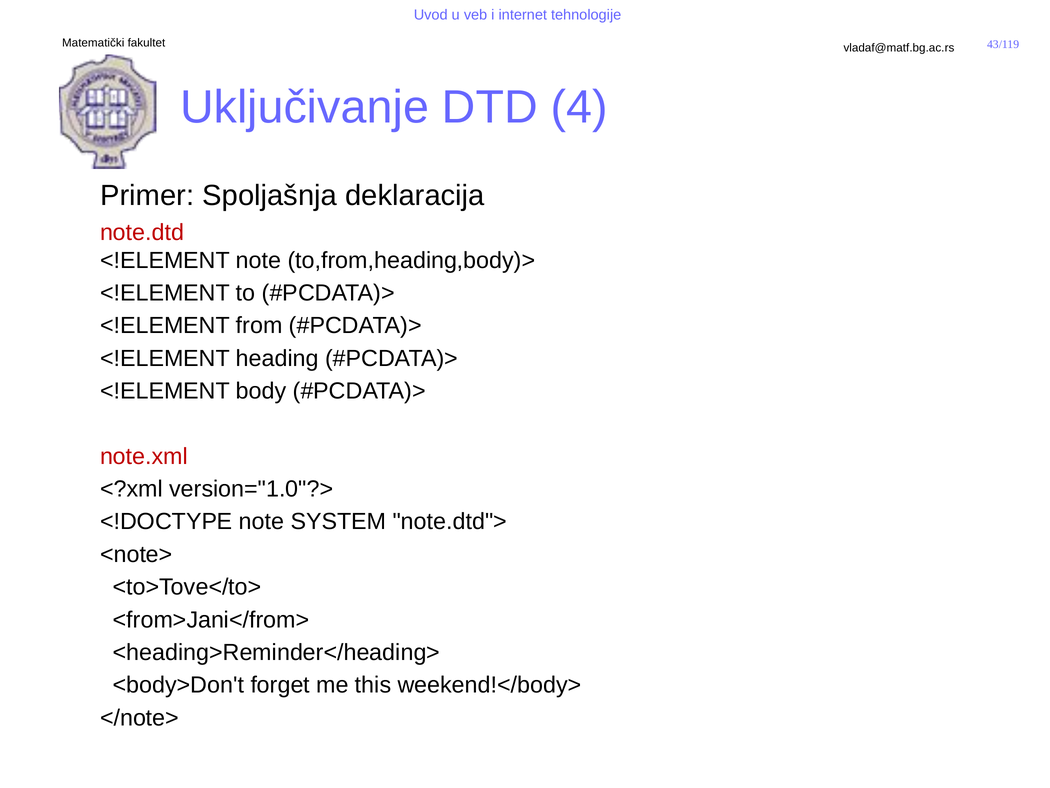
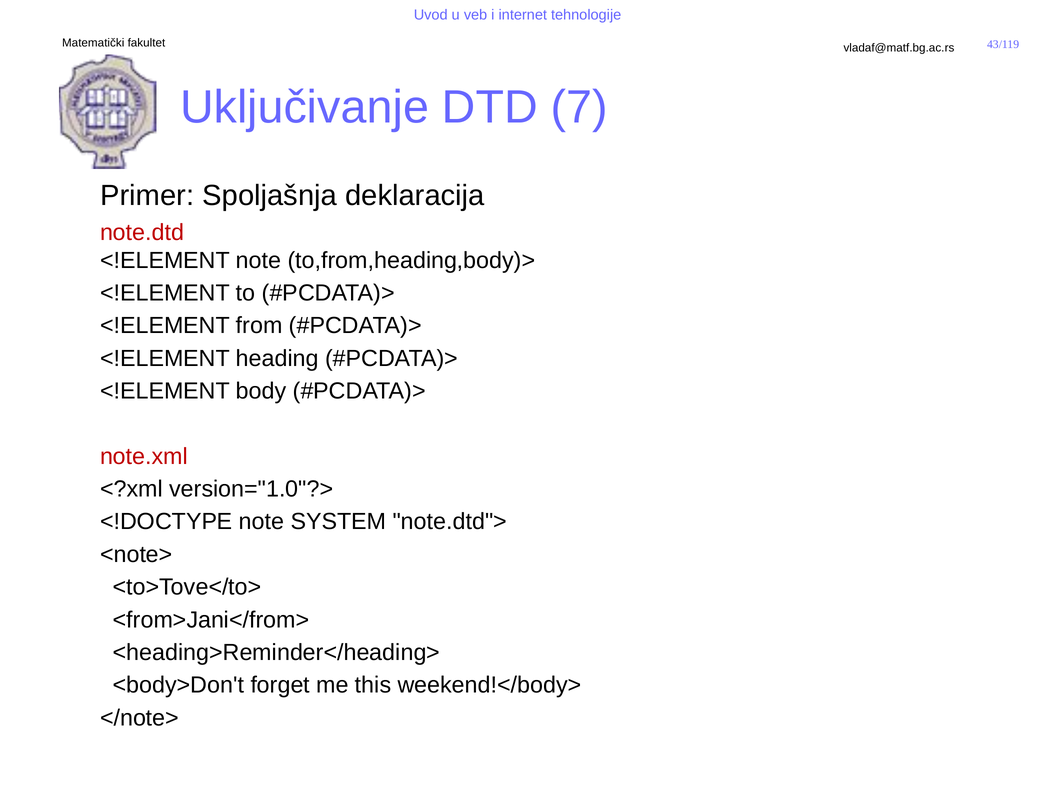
4: 4 -> 7 (579, 107)
